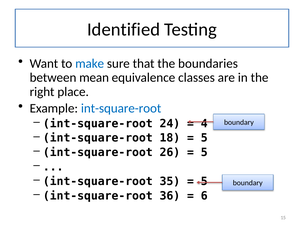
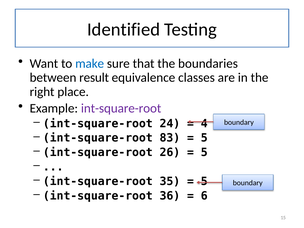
mean: mean -> result (94, 78)
int-square-root colour: blue -> purple (121, 108)
18: 18 -> 83 (170, 138)
